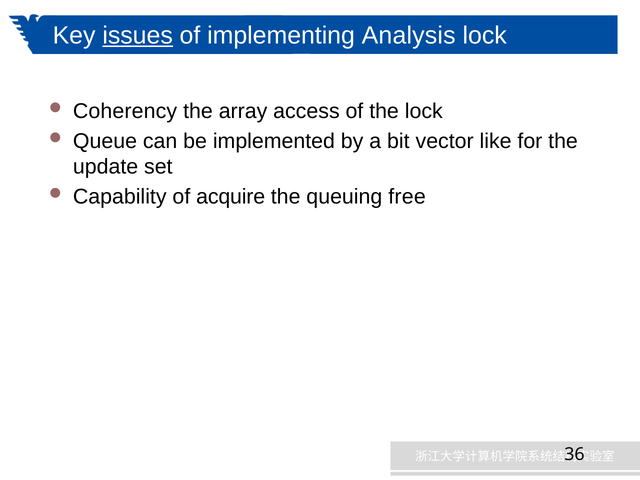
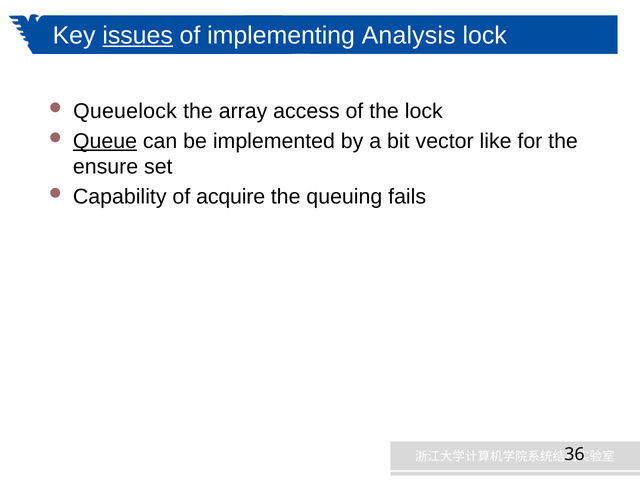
Coherency: Coherency -> Queuelock (125, 111)
Queue underline: none -> present (105, 141)
update: update -> ensure (106, 167)
free: free -> fails (407, 197)
